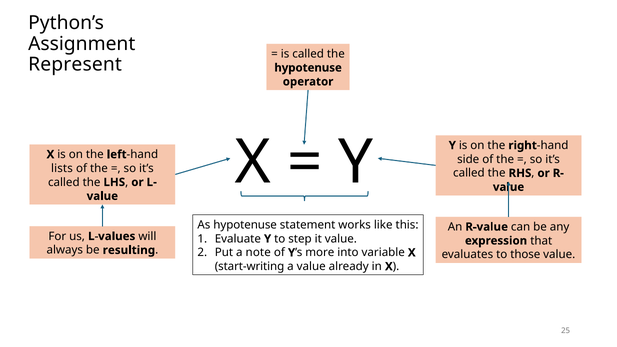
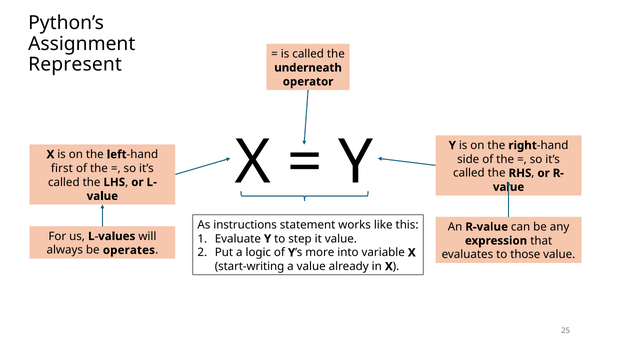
hypotenuse: hypotenuse -> underneath (308, 68)
lists: lists -> first (62, 168)
As hypotenuse: hypotenuse -> instructions (245, 225)
resulting: resulting -> operates (129, 250)
note: note -> logic (258, 253)
